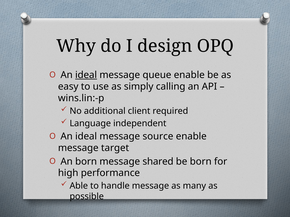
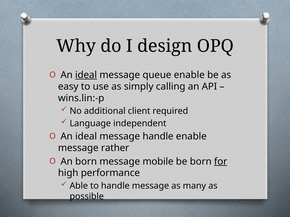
message source: source -> handle (158, 137)
target: target -> rather (115, 148)
shared: shared -> mobile (158, 162)
for underline: none -> present (221, 162)
